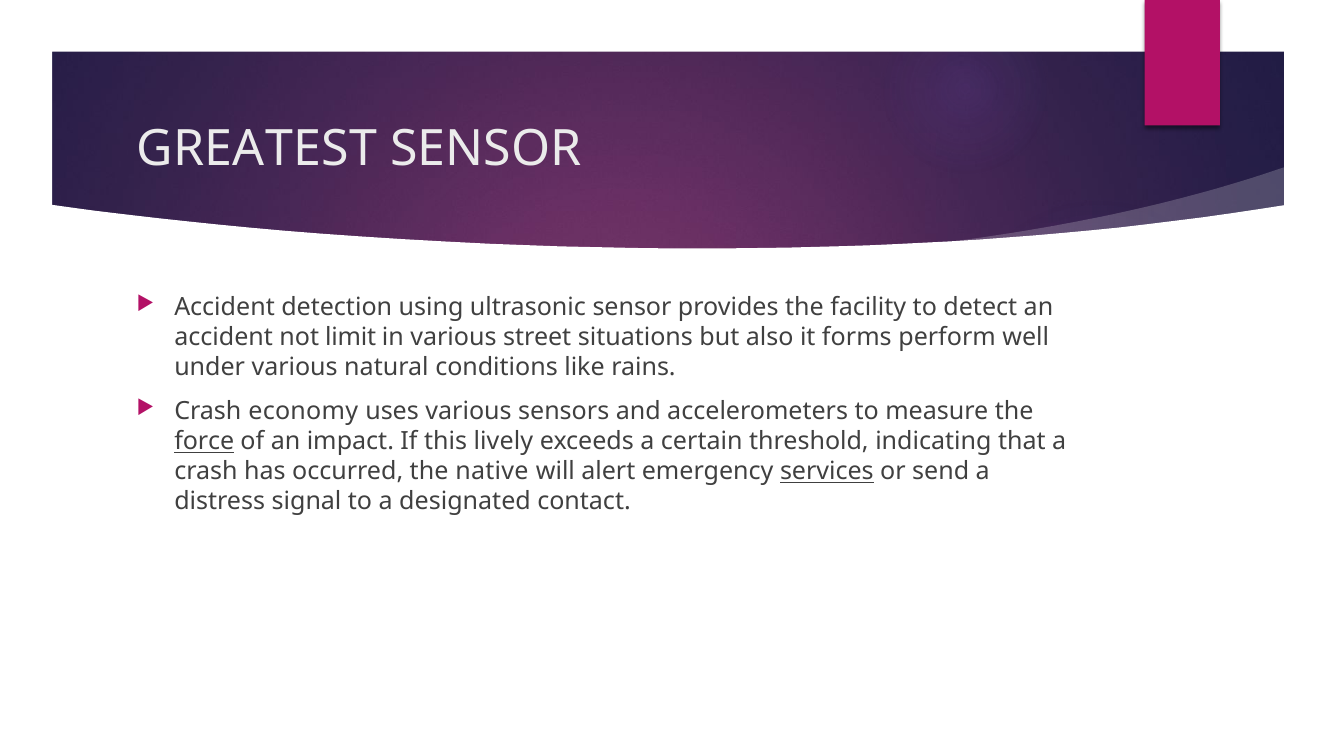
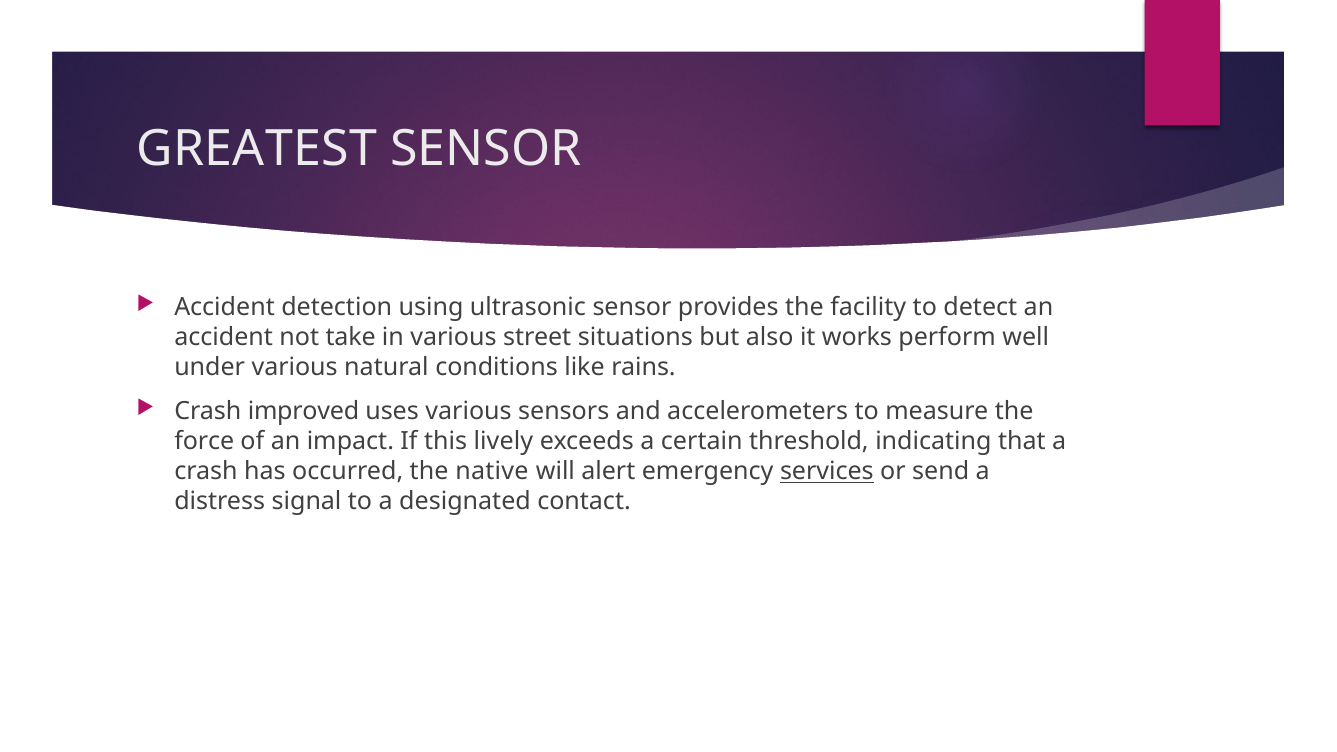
limit: limit -> take (351, 337)
forms: forms -> works (857, 337)
economy: economy -> improved (304, 411)
force underline: present -> none (204, 442)
